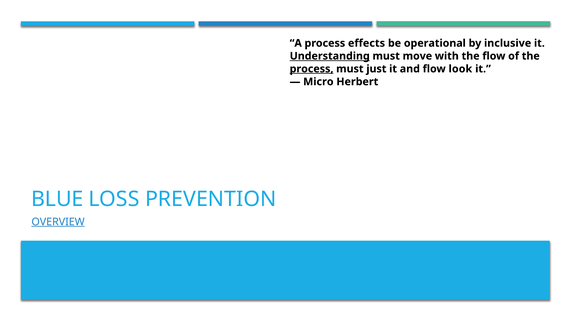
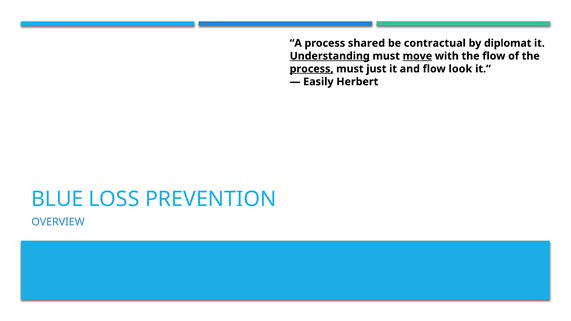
effects: effects -> shared (367, 43)
operational: operational -> contractual (435, 43)
inclusive: inclusive -> diplomat (508, 43)
move underline: none -> present (417, 56)
Micro: Micro -> Easily (318, 82)
OVERVIEW underline: present -> none (58, 222)
